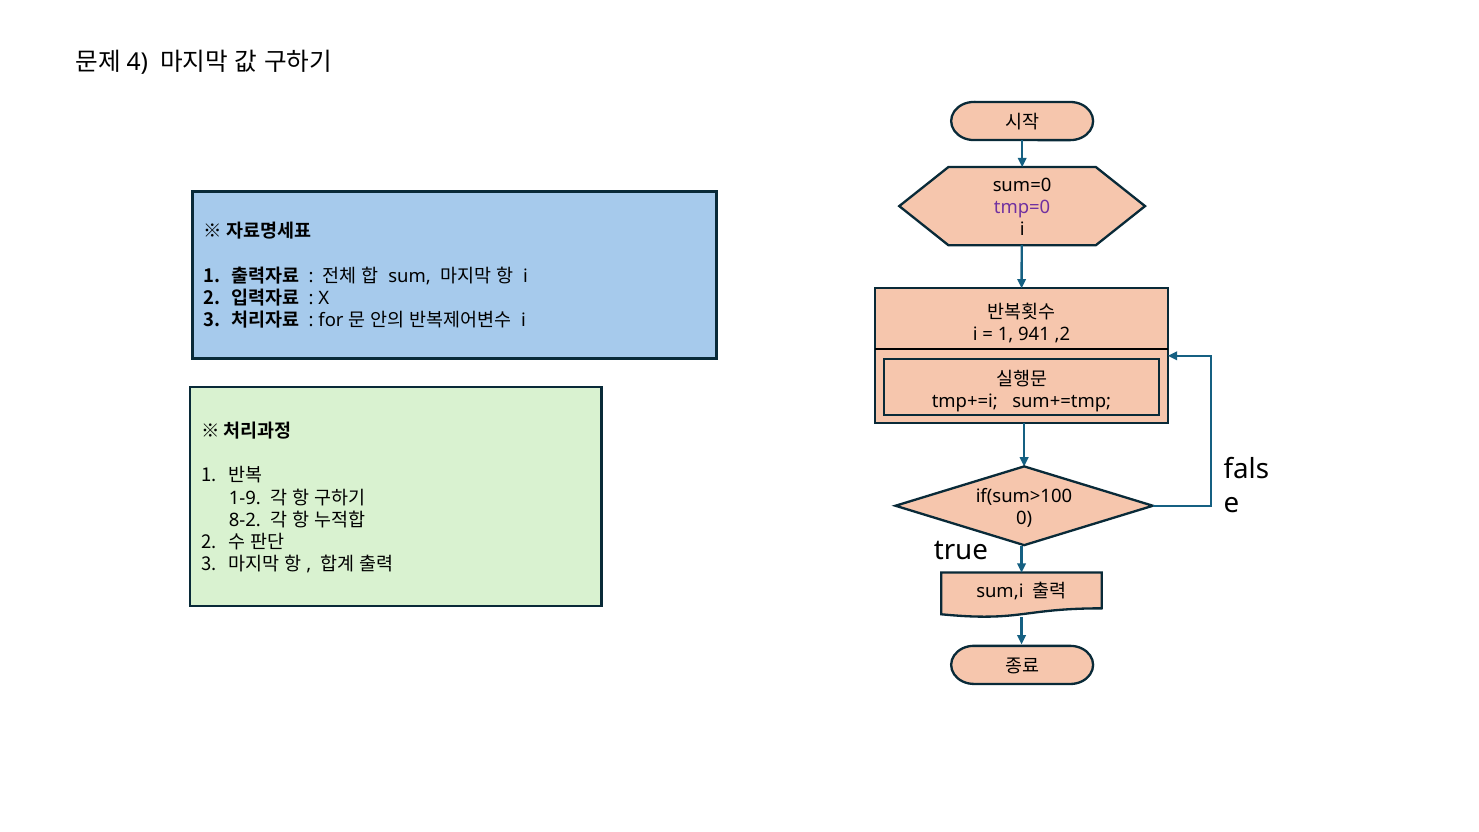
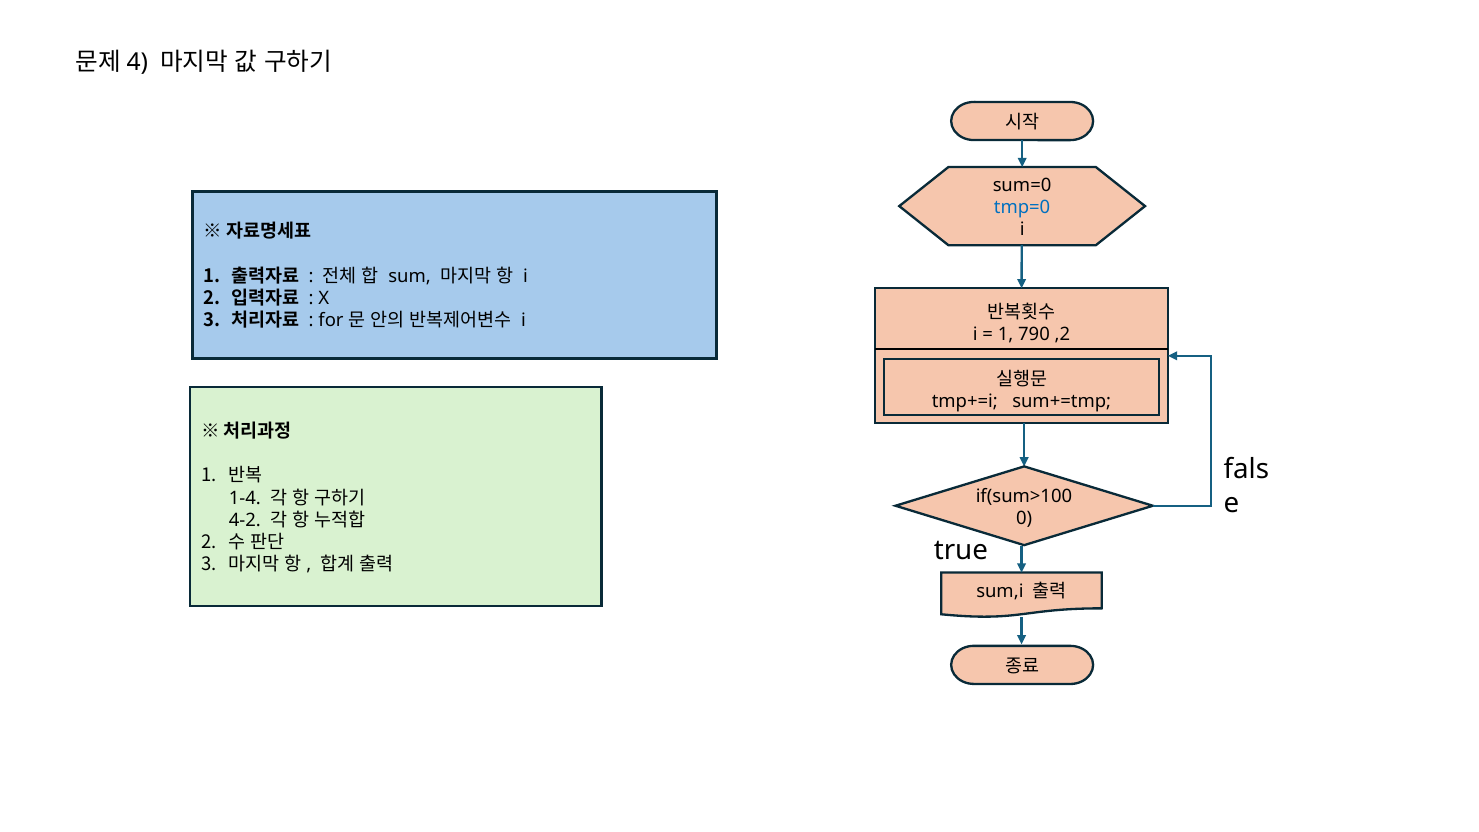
tmp=0 colour: purple -> blue (1022, 207)
941: 941 -> 790 (1034, 335)
1-9: 1-9 -> 1-4 (245, 498)
8-2: 8-2 -> 4-2 (245, 520)
